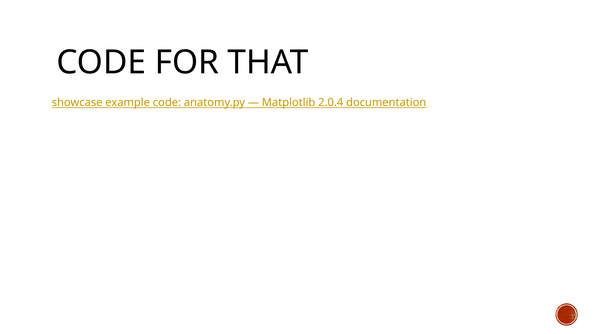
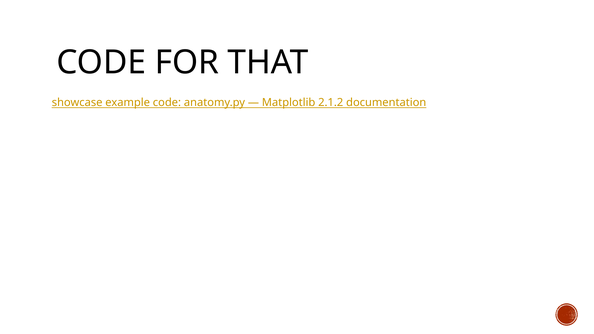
2.0.4: 2.0.4 -> 2.1.2 (331, 103)
